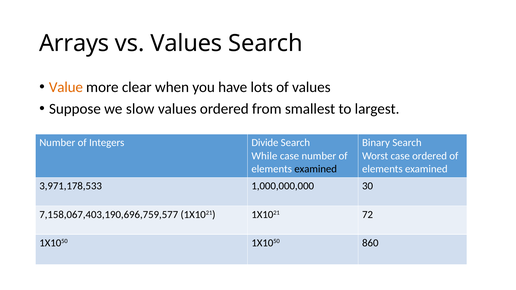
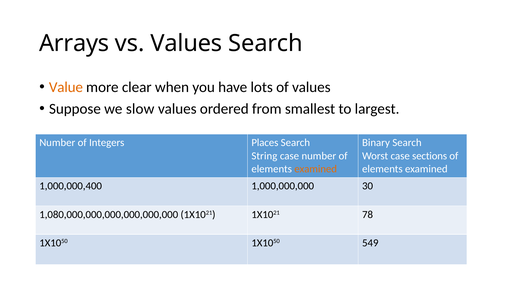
Divide: Divide -> Places (265, 143)
While: While -> String (264, 156)
case ordered: ordered -> sections (430, 156)
examined colour: black -> orange (316, 169)
3,971,178,533: 3,971,178,533 -> 1,000,000,400 (71, 186)
7,158,067,403,190,696,759,577: 7,158,067,403,190,696,759,577 -> 1,080,000,000,000,000,000,000 (109, 215)
72: 72 -> 78 (368, 215)
860: 860 -> 549 (370, 243)
